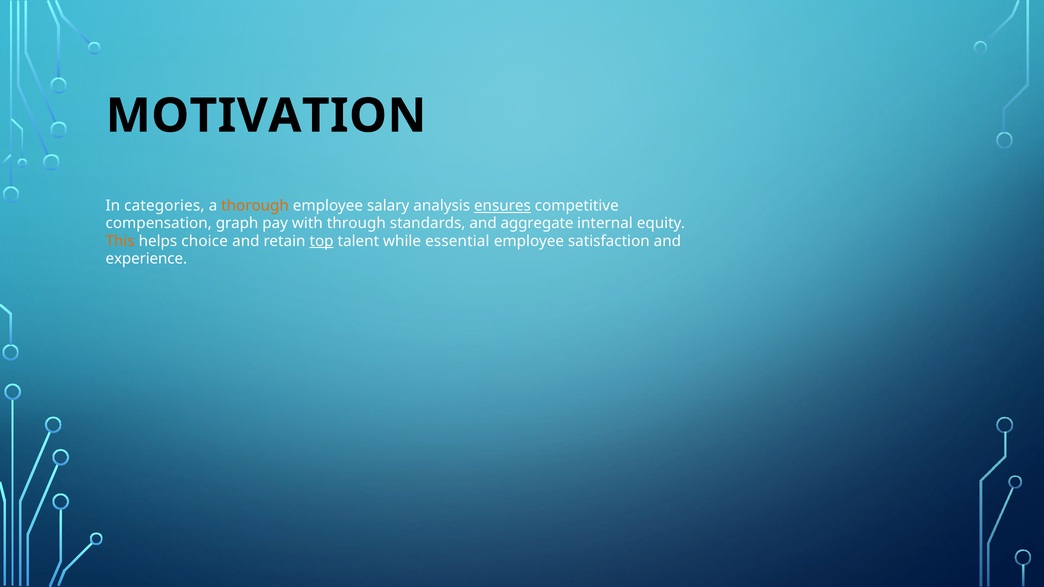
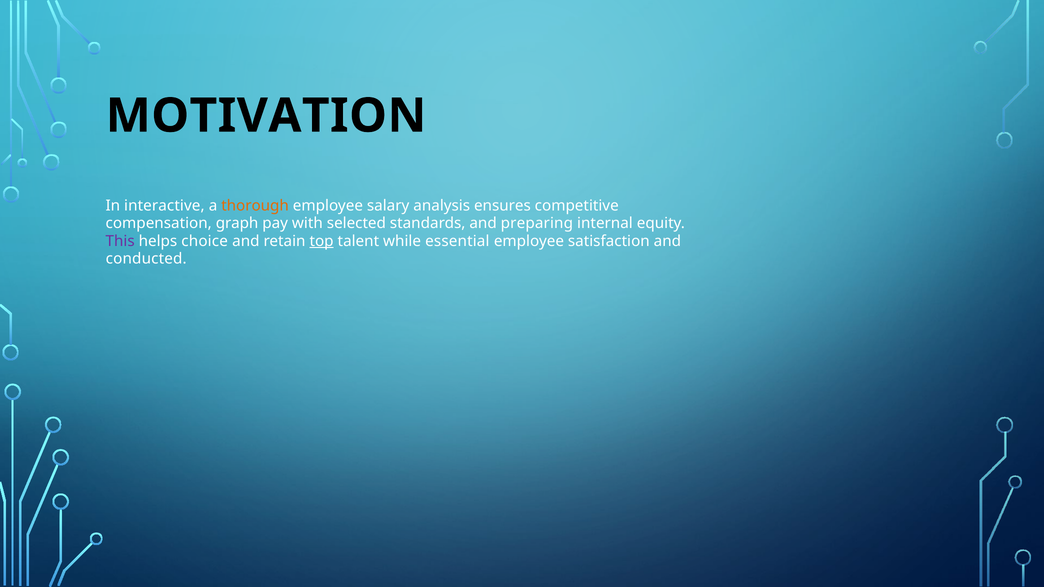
categories: categories -> interactive (164, 206)
ensures underline: present -> none (502, 206)
through: through -> selected (356, 224)
aggregate: aggregate -> preparing (537, 224)
This colour: orange -> purple (120, 241)
experience: experience -> conducted (146, 259)
